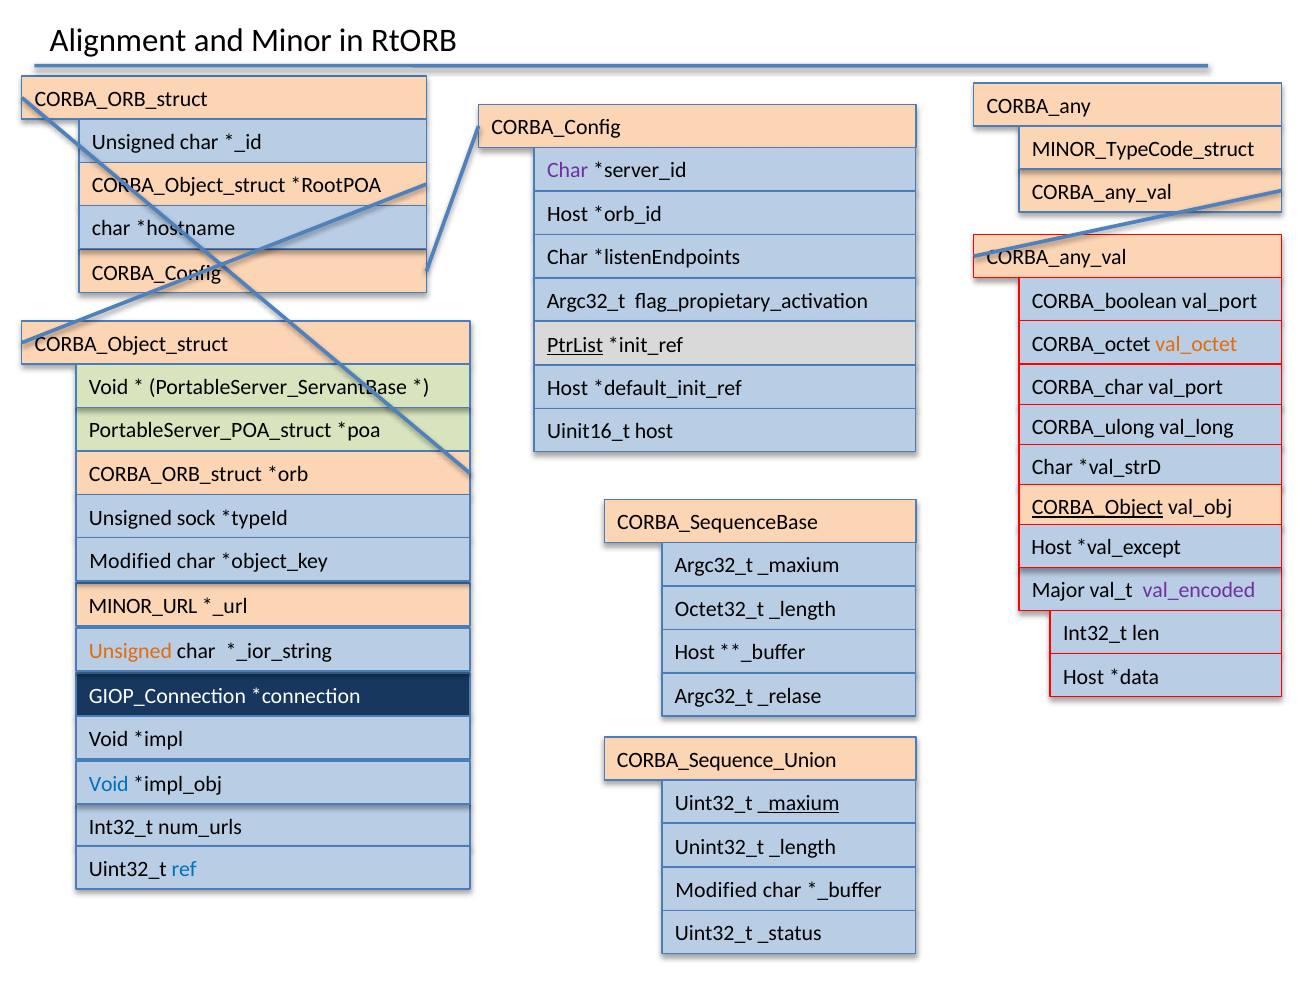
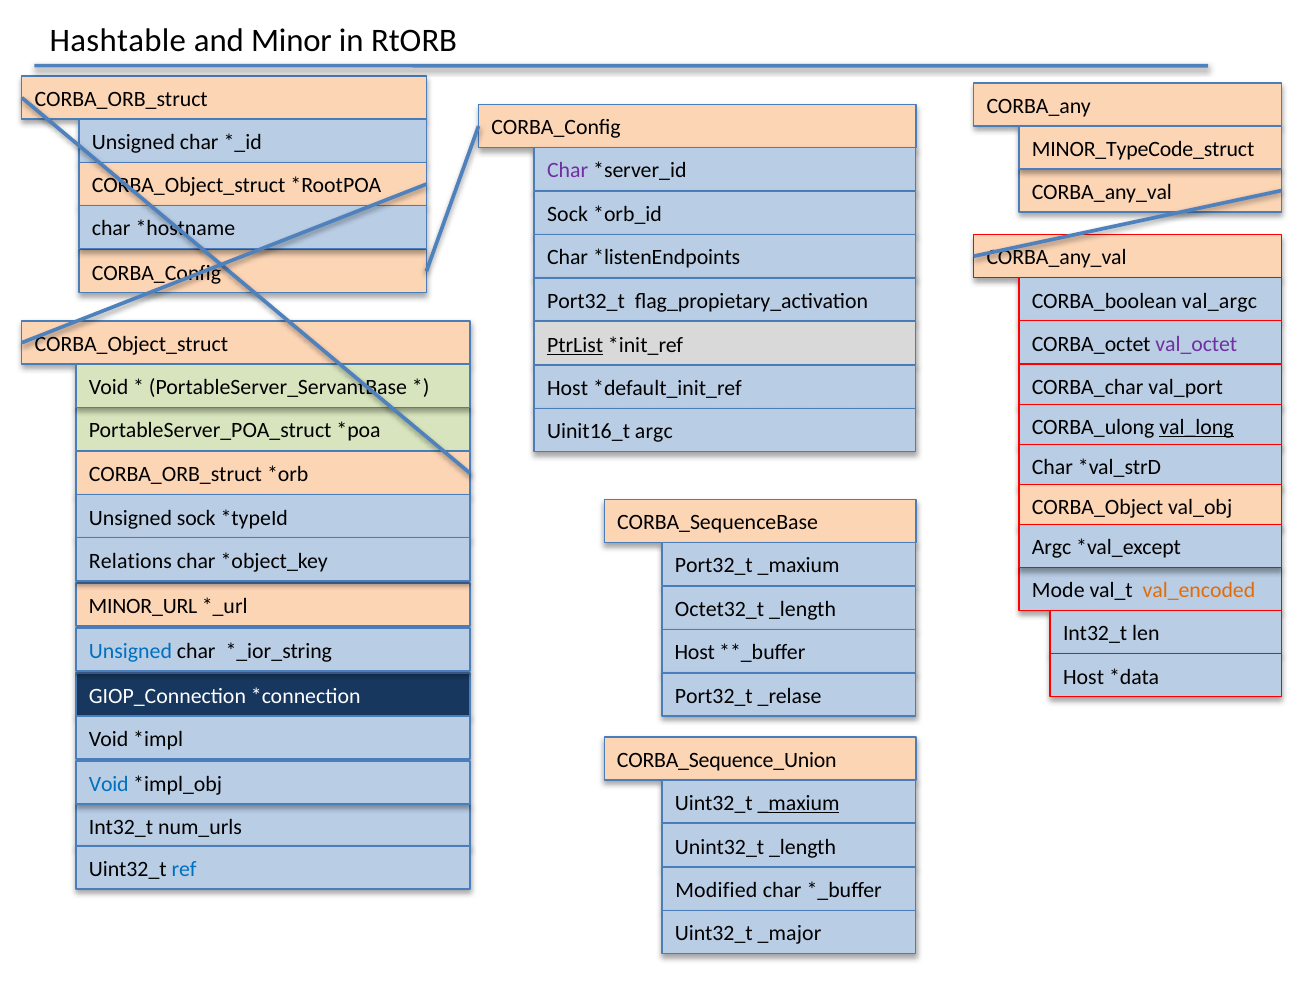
Alignment: Alignment -> Hashtable (118, 41)
Host: Host -> Sock (568, 214)
CORBA_boolean val_port: val_port -> val_argc (1219, 301)
Argc32_t: Argc32_t -> Port32_t (586, 301)
val_octet colour: orange -> purple (1196, 344)
val_long underline: none -> present (1196, 427)
Uinit16_t host: host -> argc (654, 432)
CORBA_Object underline: present -> none (1098, 508)
Host: Host -> Argc (1052, 548)
Modified: Modified -> Relations (130, 561)
Argc32_t: Argc32_t -> Port32_t (714, 566)
Major: Major -> Mode (1058, 591)
val_encoded colour: purple -> orange (1199, 591)
Unsigned colour: orange -> blue (130, 651)
Argc32_t: Argc32_t -> Port32_t (714, 696)
_status: _status -> _major (789, 934)
